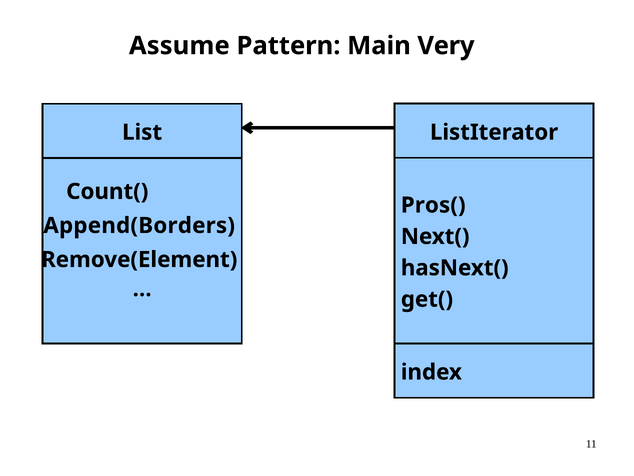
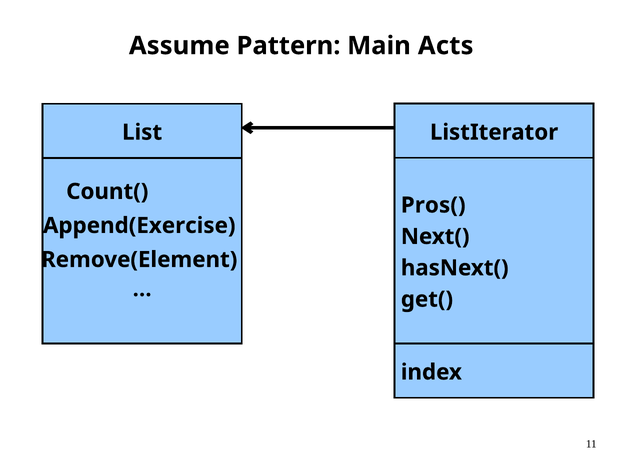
Very: Very -> Acts (446, 46)
Append(Borders: Append(Borders -> Append(Exercise (139, 225)
